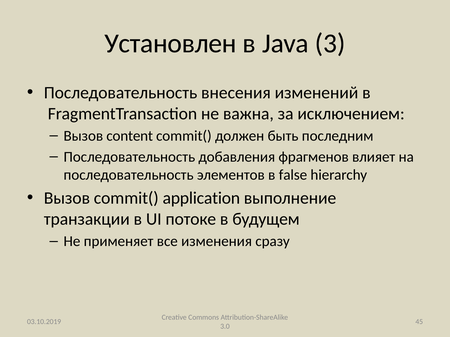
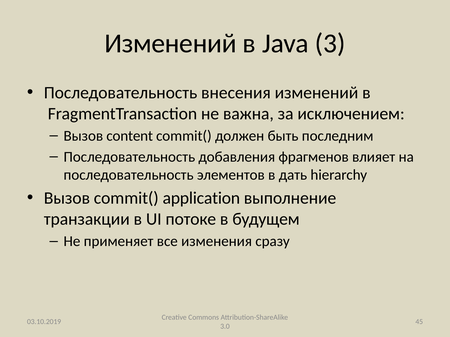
Установлен: Установлен -> Изменений (170, 44)
false: false -> дать (293, 175)
